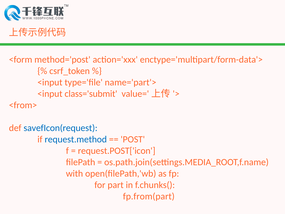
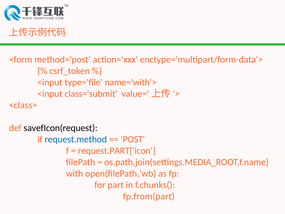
name='part'>: name='part'> -> name='with'> (131, 82)
<from>: <from> -> <class> (23, 105)
savefIcon(request colour: blue -> black (61, 128)
request.POST['icon: request.POST['icon -> request.PART['icon (117, 151)
